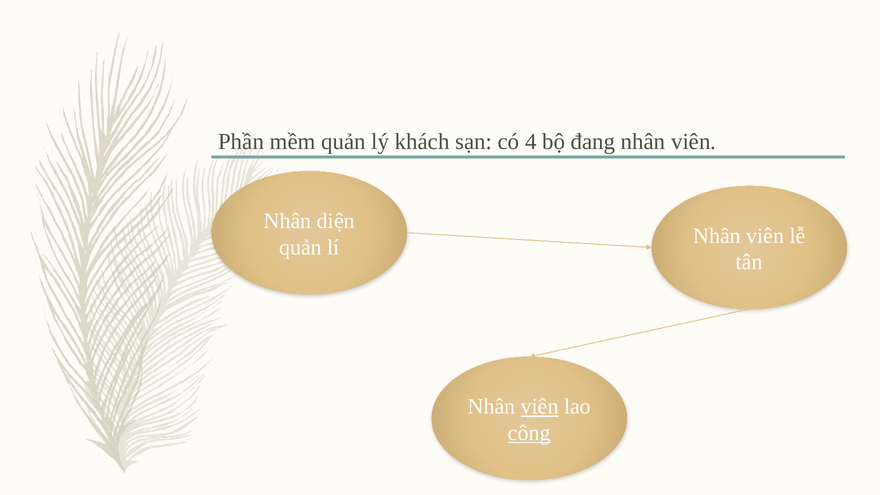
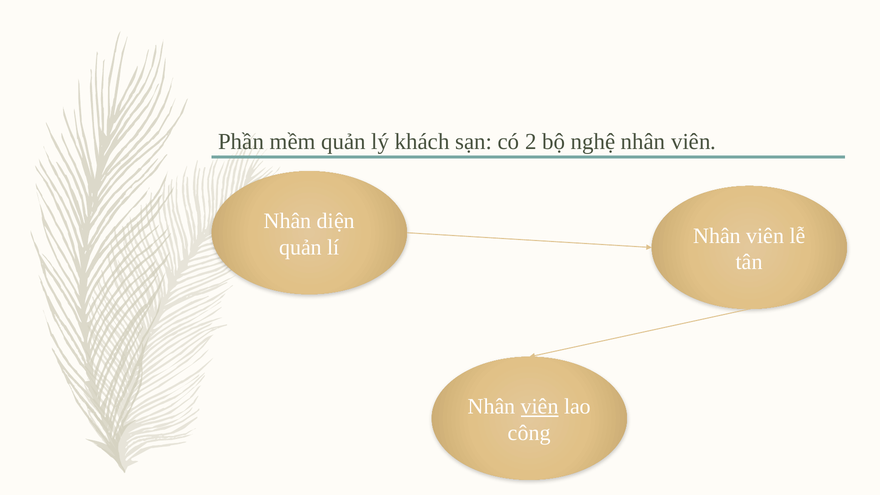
4: 4 -> 2 (531, 142)
đang: đang -> nghệ (593, 142)
công underline: present -> none (529, 433)
